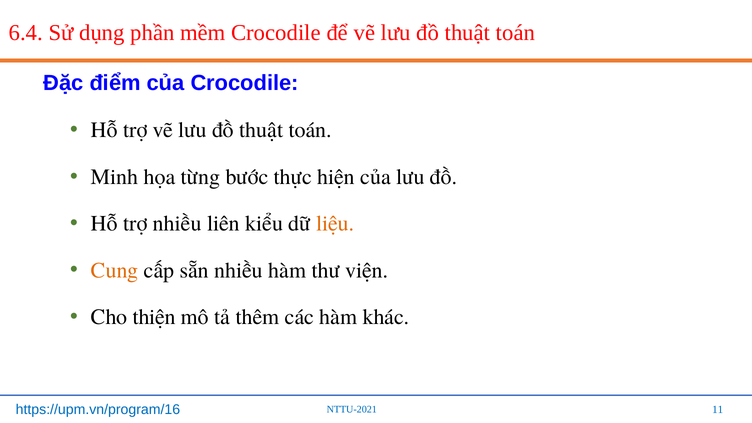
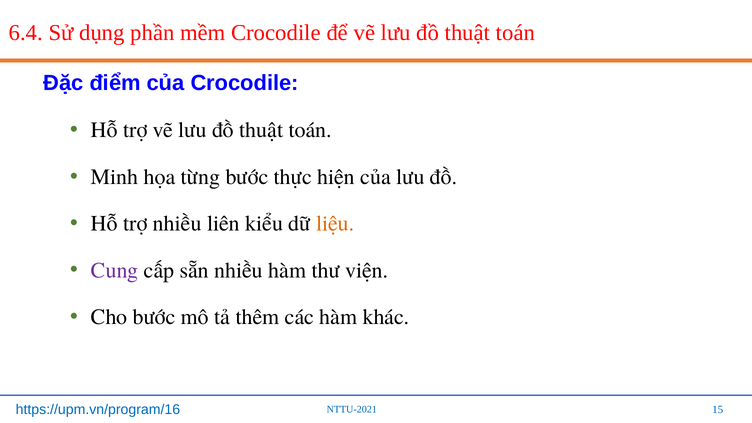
Cung colour: orange -> purple (115, 270)
Cho thiện: thiện -> bước (154, 317)
11: 11 -> 15 (718, 410)
